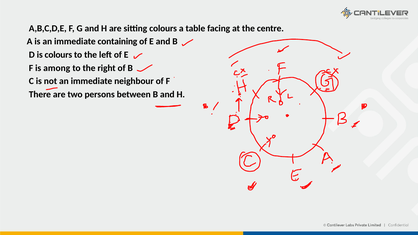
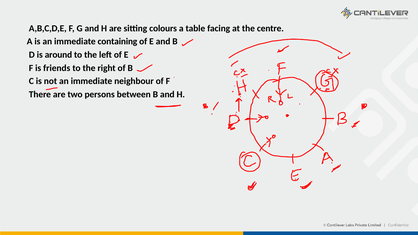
is colours: colours -> around (58, 55)
among: among -> friends (57, 68)
